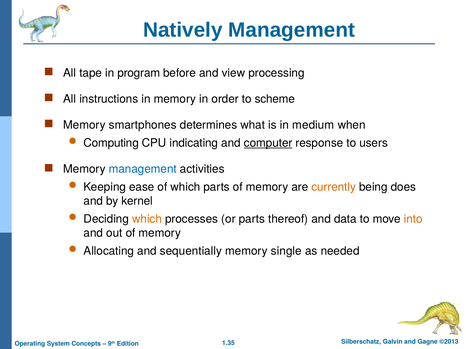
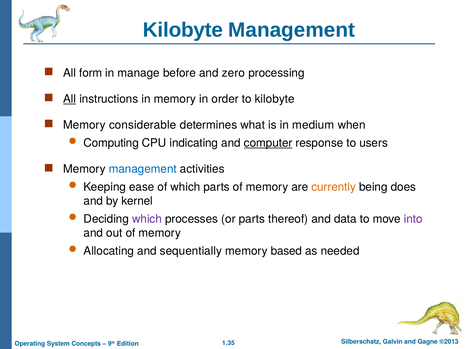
Natively: Natively -> Kilobyte (183, 30)
tape: tape -> form (91, 73)
program: program -> manage (139, 73)
view: view -> zero (233, 73)
All underline: none -> present (70, 99)
to scheme: scheme -> kilobyte (275, 99)
smartphones: smartphones -> considerable (143, 125)
which colour: orange -> purple (147, 219)
into colour: orange -> purple (413, 219)
single: single -> based (286, 251)
